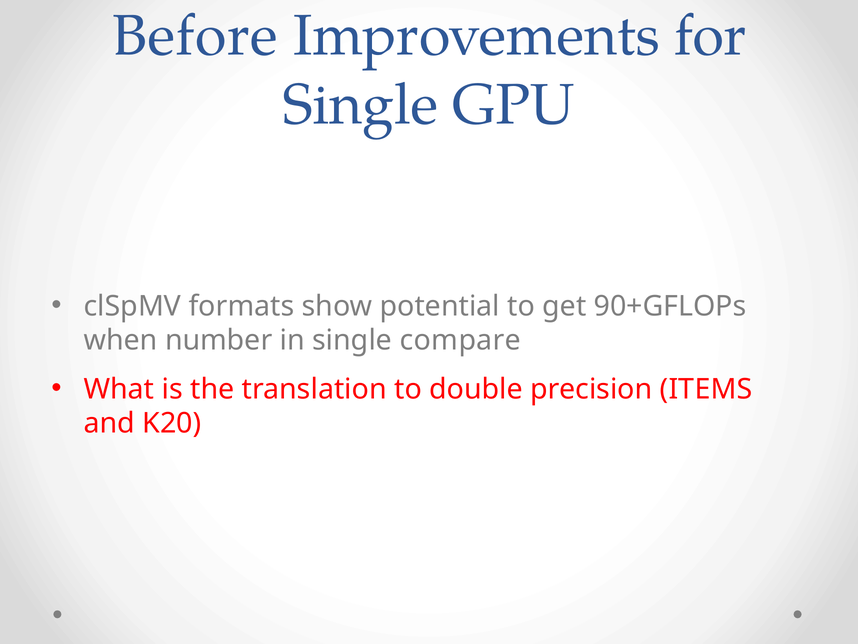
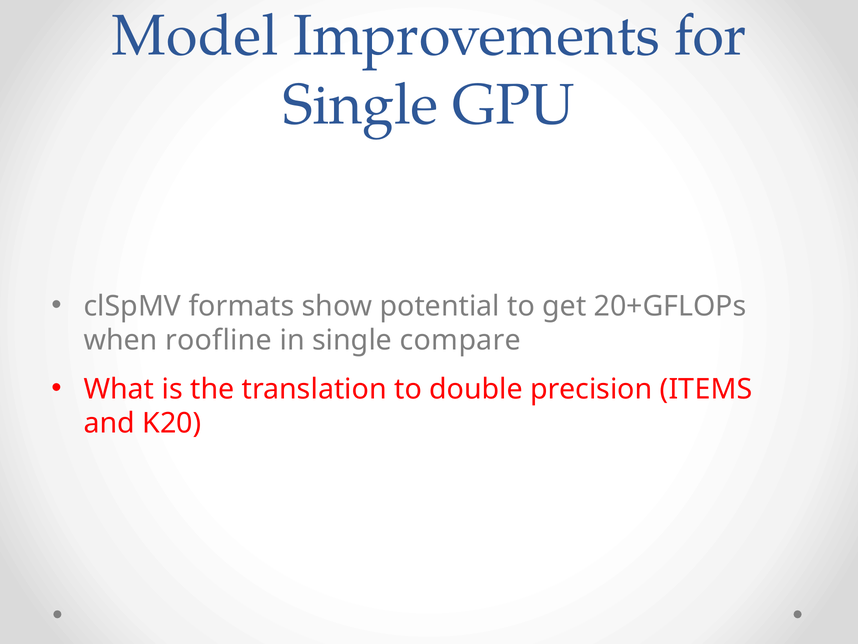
Before: Before -> Model (195, 36)
90+GFLOPs: 90+GFLOPs -> 20+GFLOPs (670, 306)
number: number -> roofline (219, 340)
